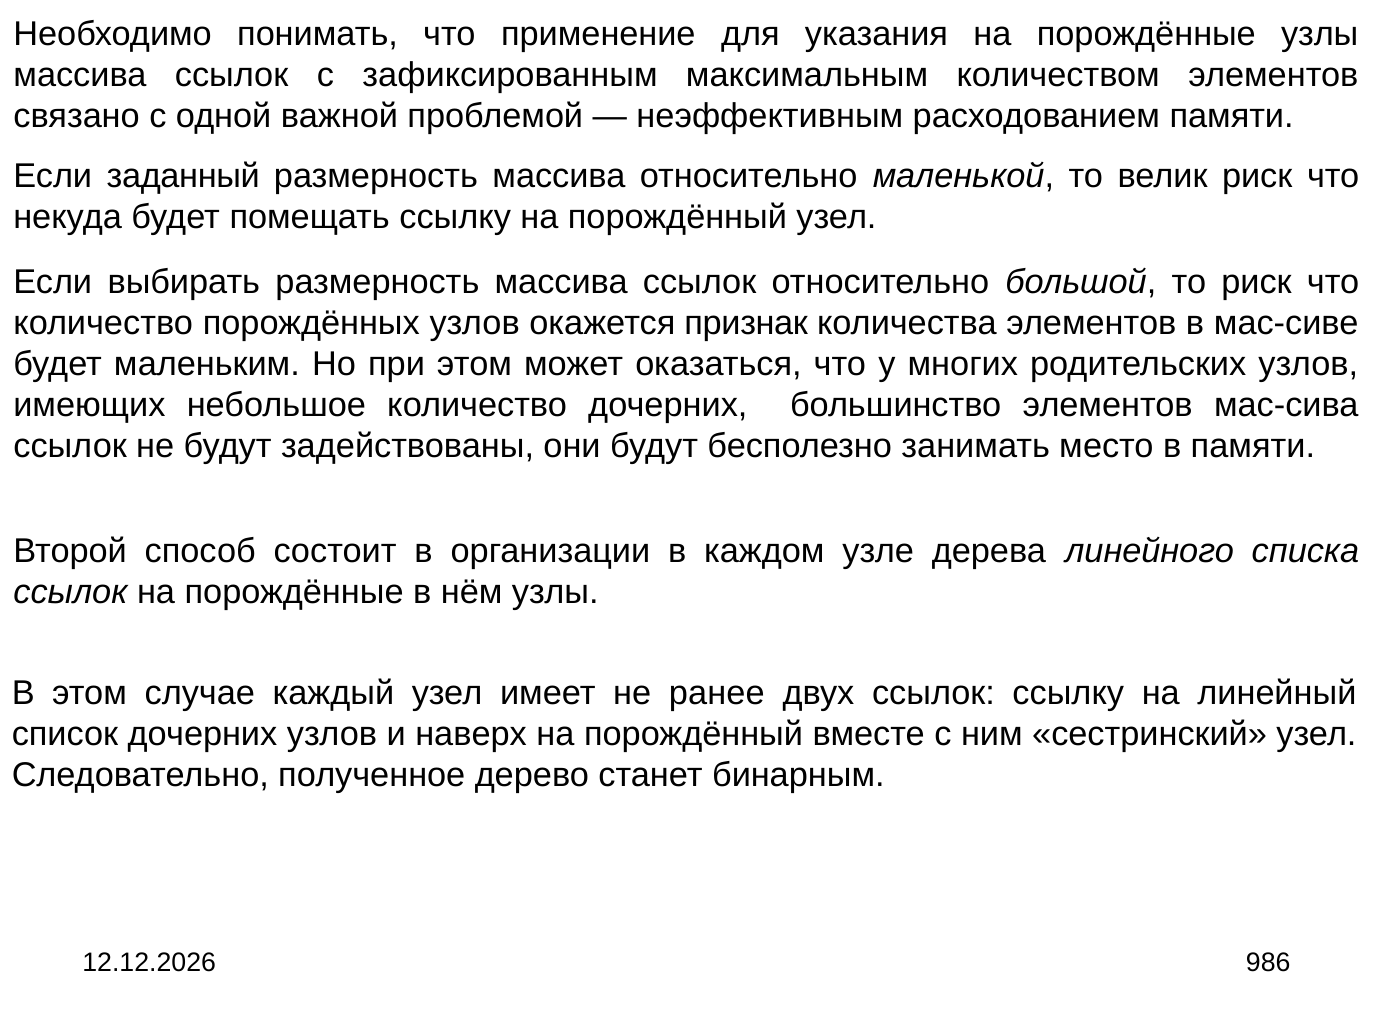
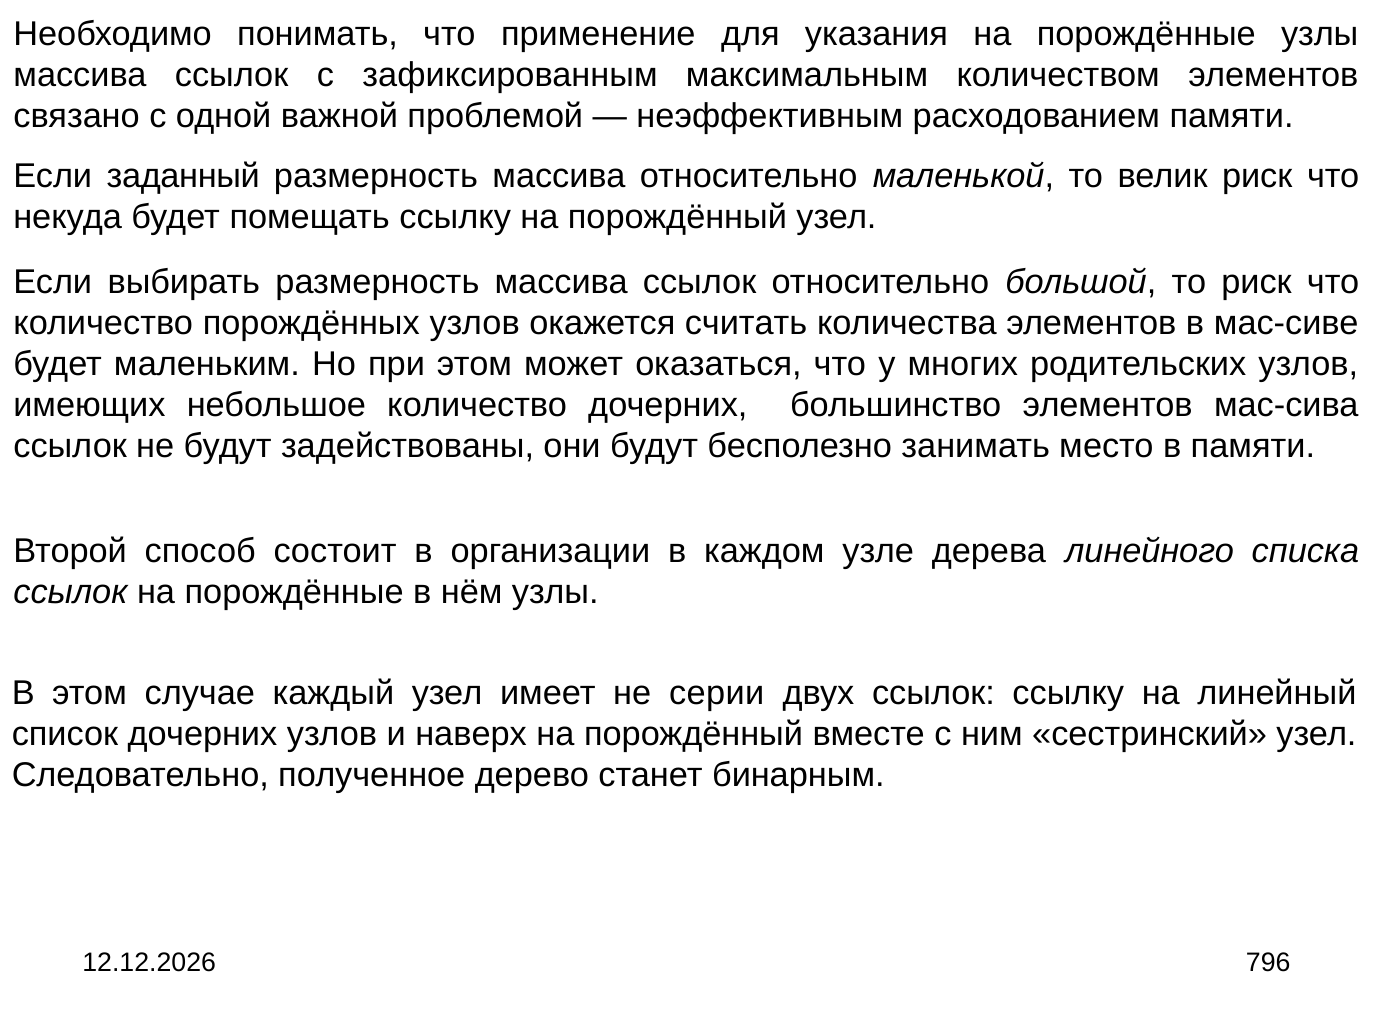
признак: признак -> считать (746, 323)
ранее: ранее -> серии (717, 693)
986: 986 -> 796 (1268, 963)
